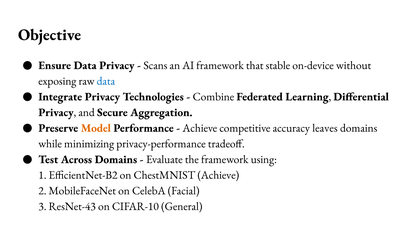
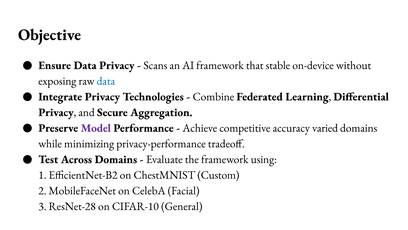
Model colour: orange -> purple (96, 128)
leaves: leaves -> varied (325, 128)
ChestMNIST Achieve: Achieve -> Custom (218, 175)
ResNet-43: ResNet-43 -> ResNet-28 (72, 206)
